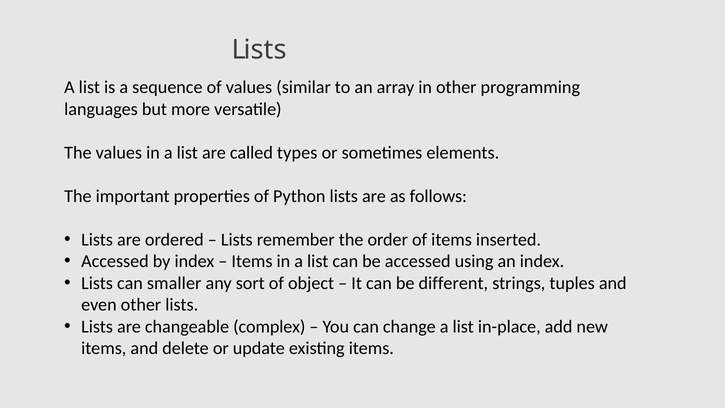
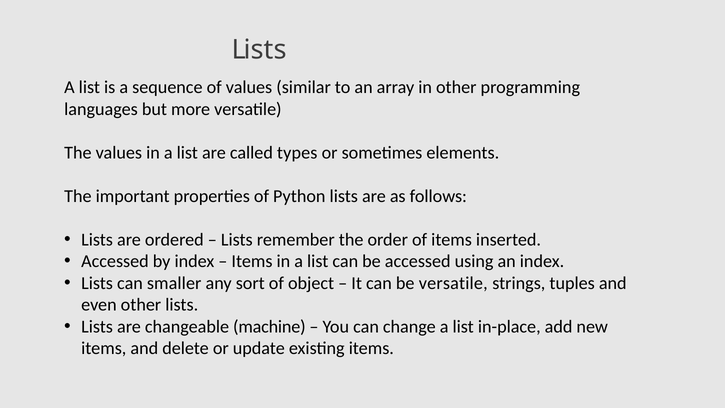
be different: different -> versatile (453, 283)
complex: complex -> machine (269, 327)
